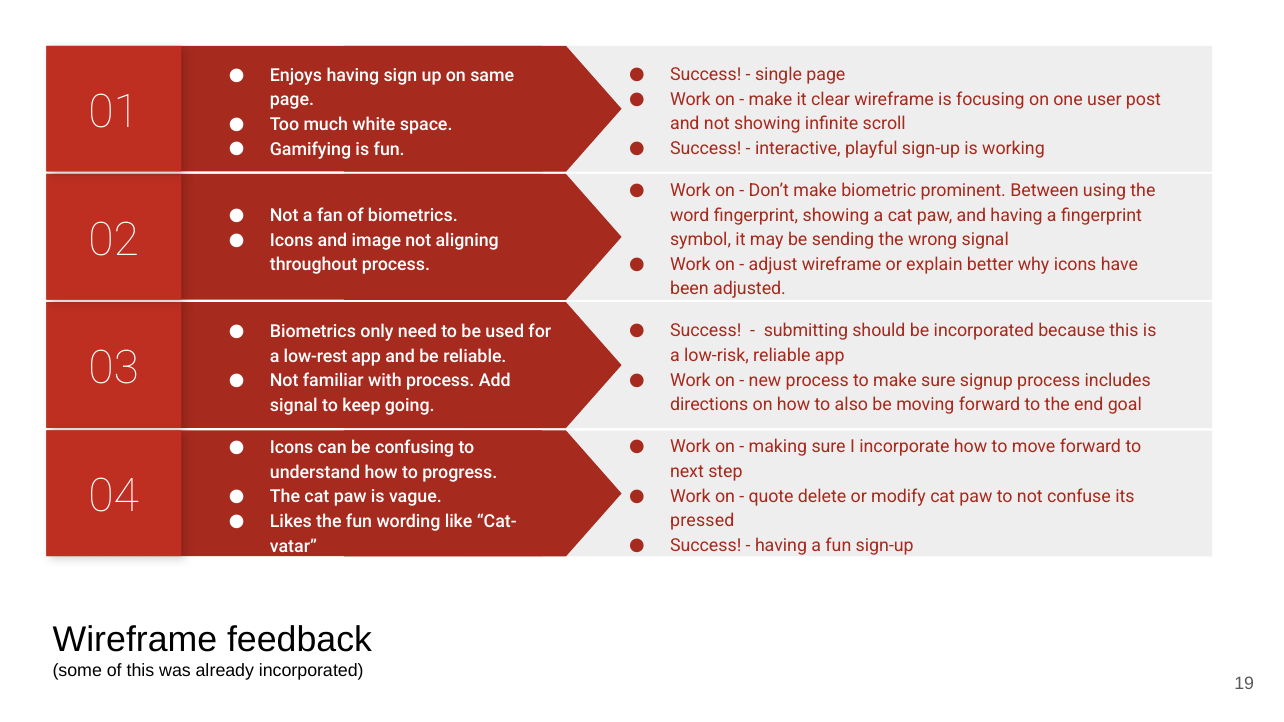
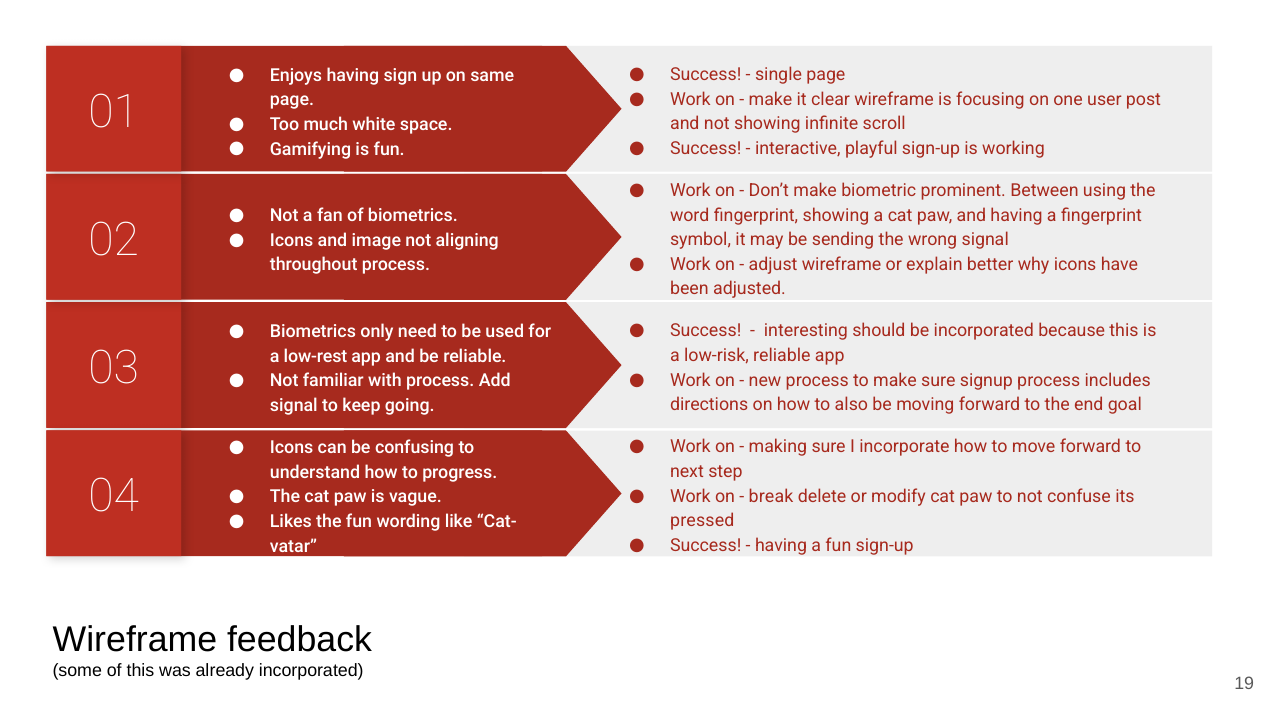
submitting: submitting -> interesting (806, 331)
quote: quote -> break (771, 496)
